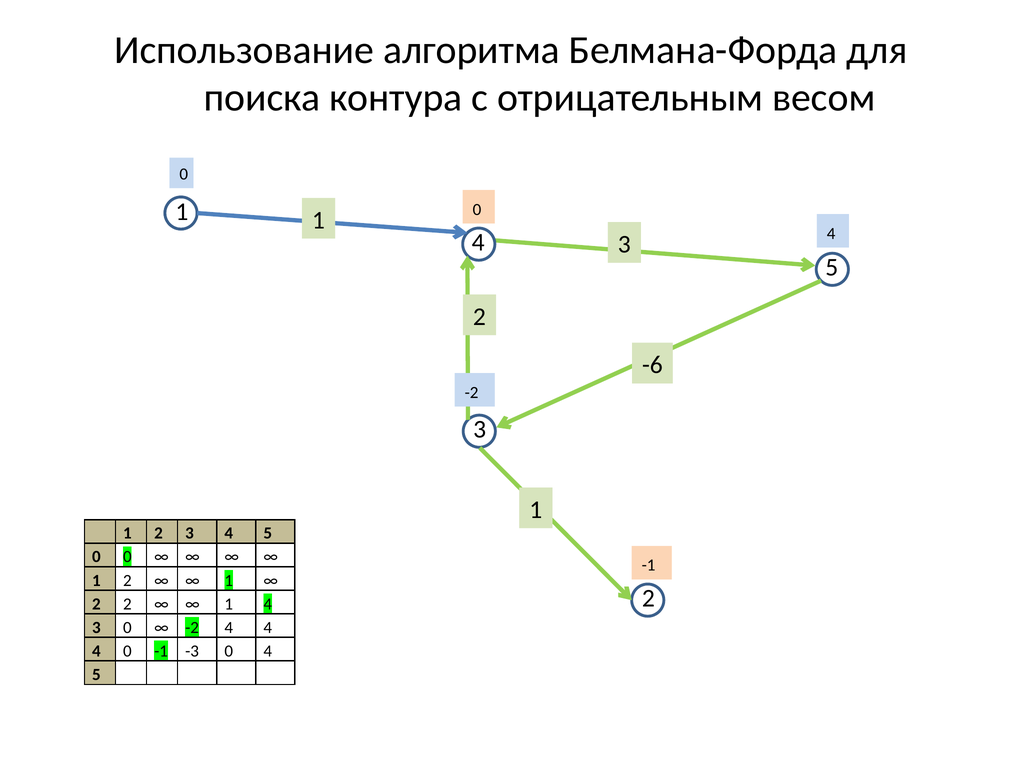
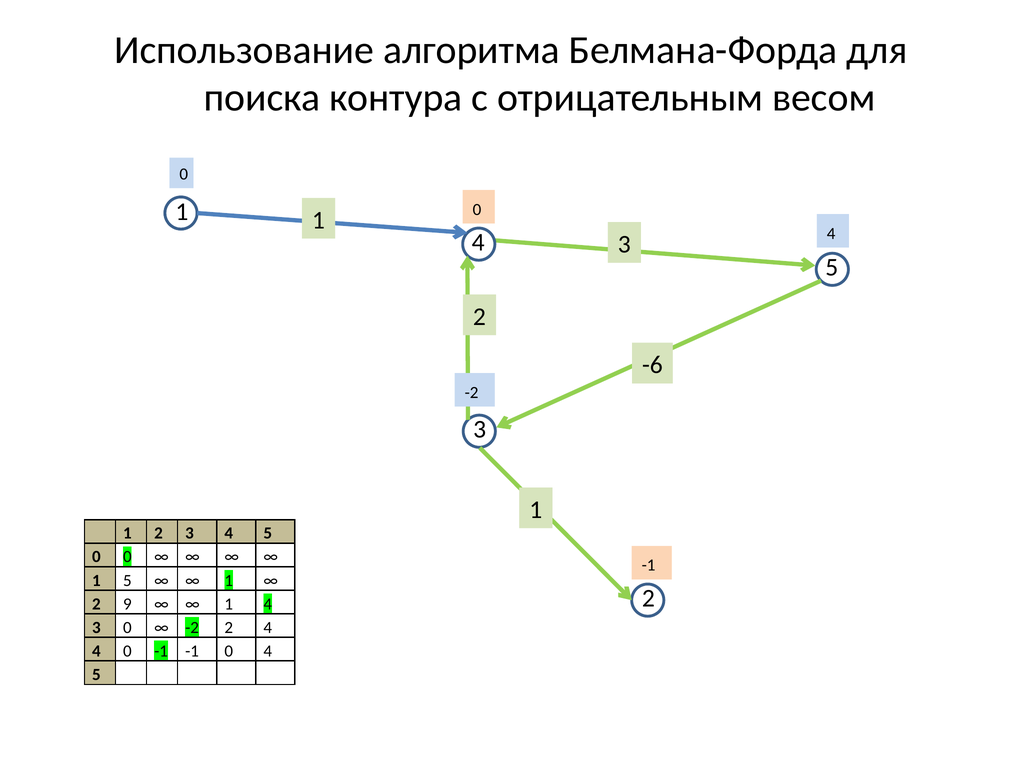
2: 2 -> 5 (127, 581)
2 2: 2 -> 9 (127, 604)
-2 4: 4 -> 2 (229, 628)
-1 -3: -3 -> -1 (192, 651)
